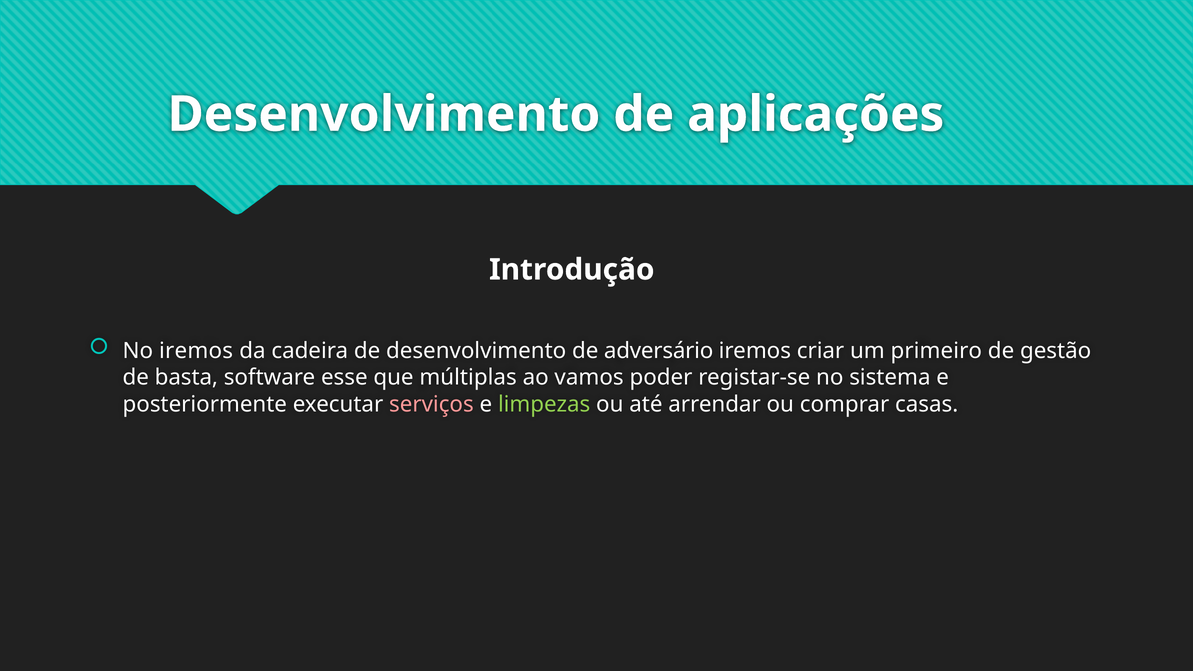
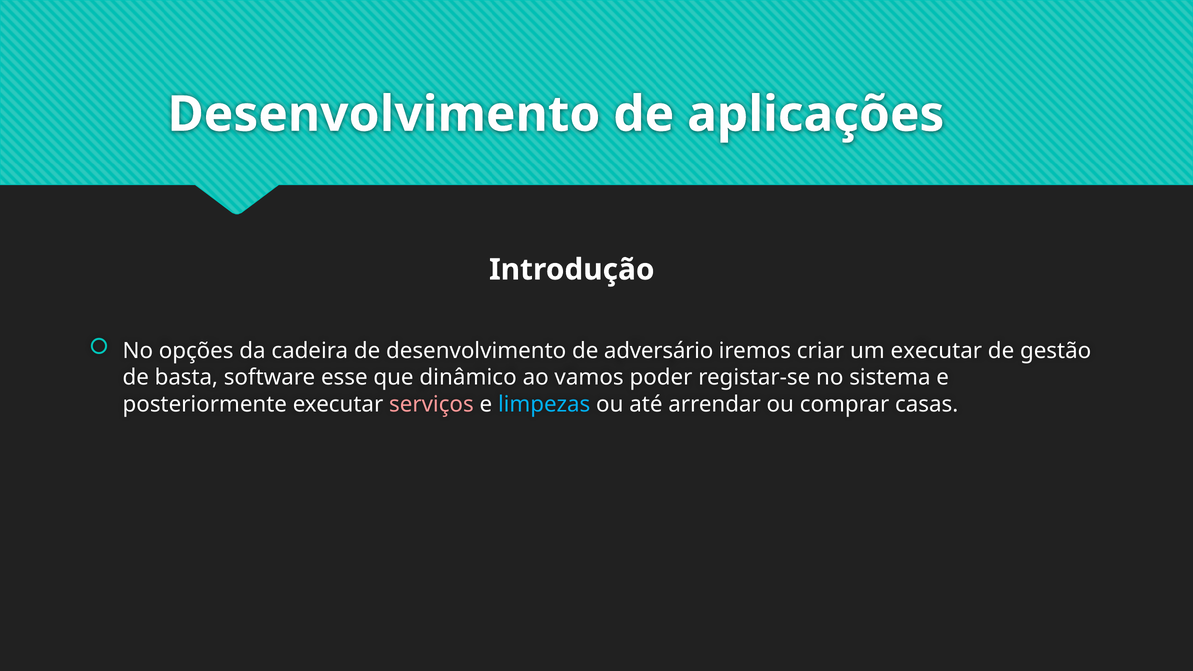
No iremos: iremos -> opções (196, 351)
um primeiro: primeiro -> executar (936, 351)
múltiplas: múltiplas -> dinâmico (468, 377)
limpezas colour: light green -> light blue (544, 404)
